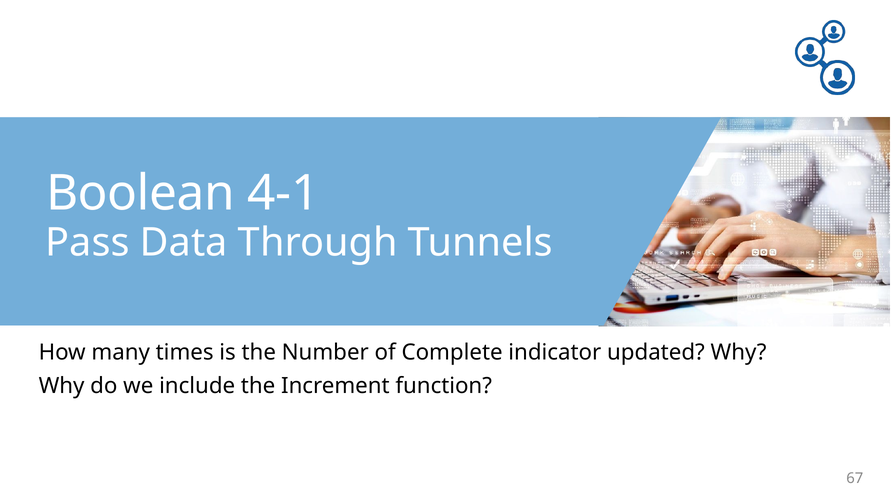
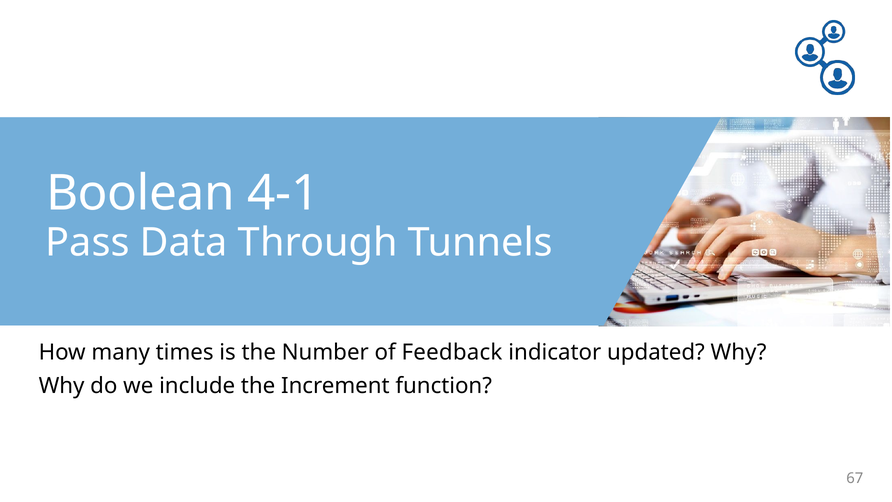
Complete: Complete -> Feedback (452, 352)
